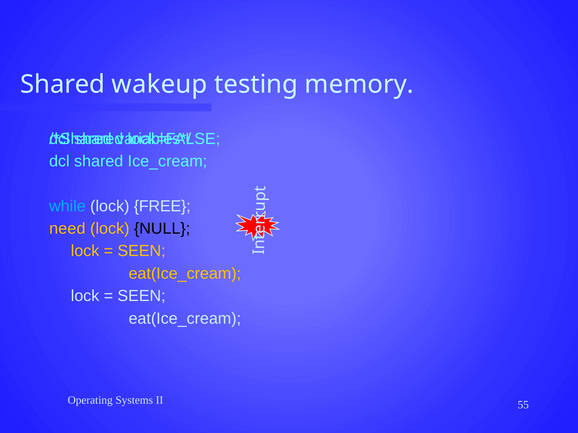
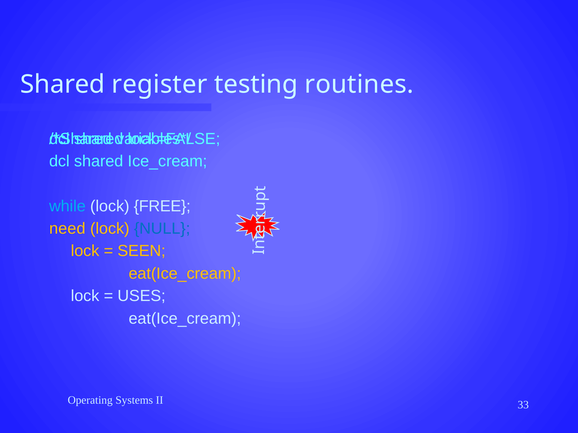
wakeup: wakeup -> register (160, 85)
memory: memory -> routines (359, 85)
NULL colour: black -> blue (162, 229)
SEEN: SEEN -> USES (142, 296)
55: 55 -> 33 (523, 405)
